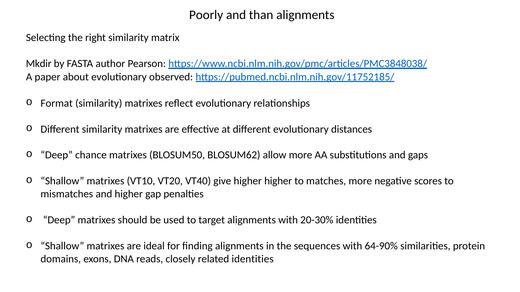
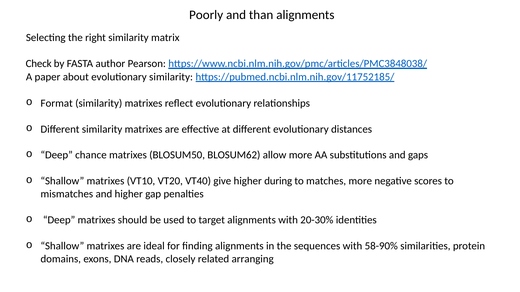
Mkdir: Mkdir -> Check (39, 64)
evolutionary observed: observed -> similarity (171, 77)
higher higher: higher -> during (278, 181)
64-90%: 64-90% -> 58-90% (381, 246)
related identities: identities -> arranging (253, 259)
